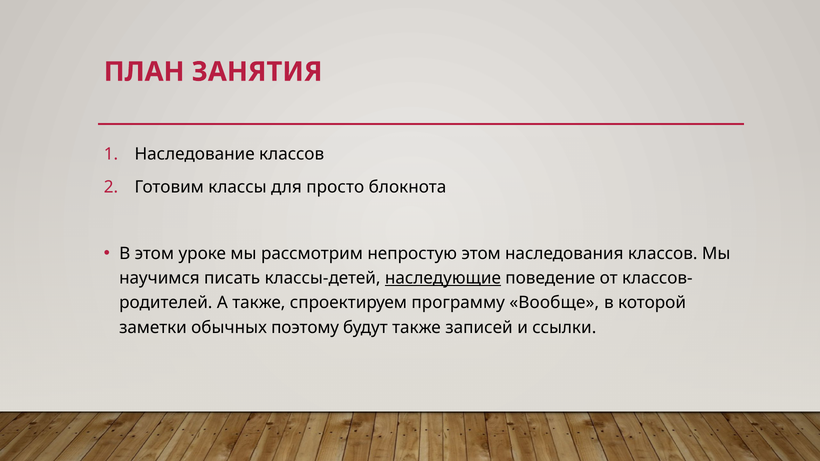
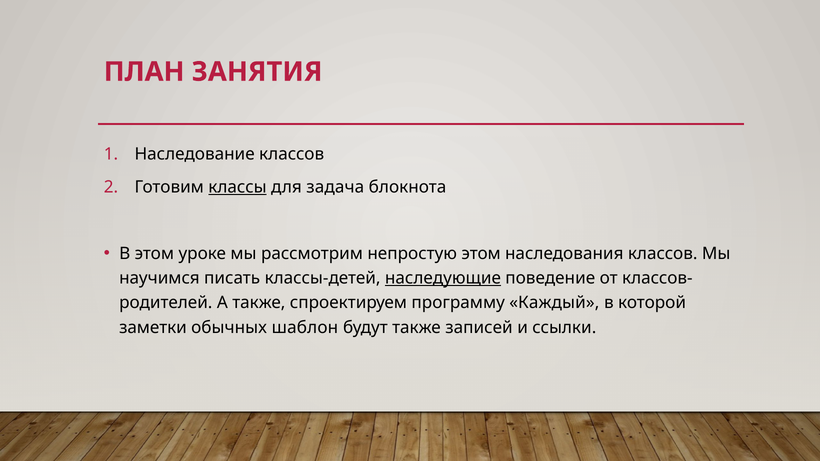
классы underline: none -> present (238, 187)
просто: просто -> задача (335, 187)
Вообще: Вообще -> Каждый (554, 303)
поэтому: поэтому -> шаблон (305, 328)
